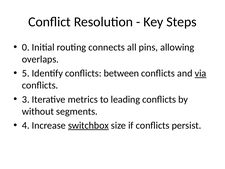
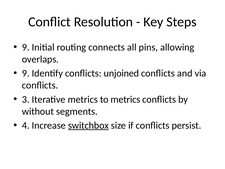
0: 0 -> 9 (26, 47)
5: 5 -> 9 (26, 73)
between: between -> unjoined (121, 73)
via underline: present -> none (200, 73)
to leading: leading -> metrics (125, 99)
